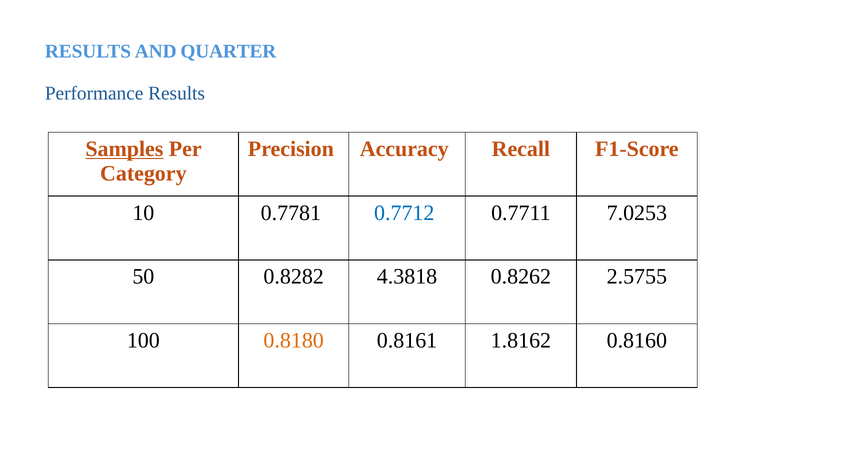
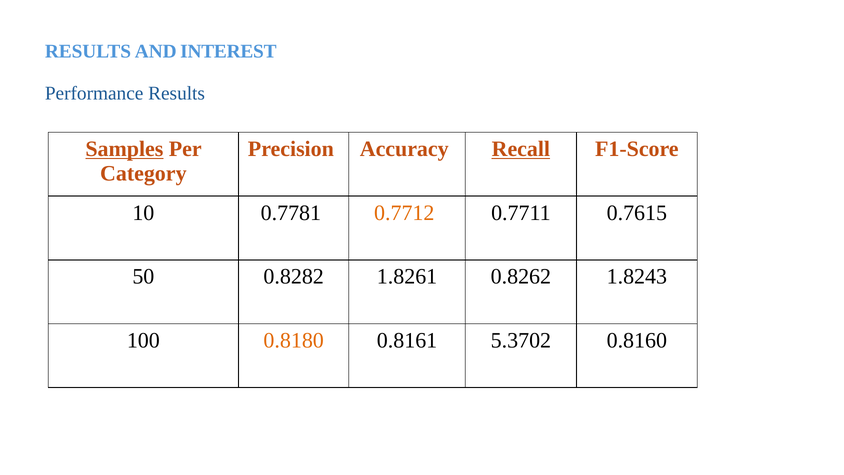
QUARTER: QUARTER -> INTEREST (228, 52)
Recall underline: none -> present (521, 149)
0.7712 colour: blue -> orange (404, 213)
7.0253: 7.0253 -> 0.7615 (637, 213)
4.3818: 4.3818 -> 1.8261 (407, 276)
2.5755: 2.5755 -> 1.8243 (637, 276)
1.8162: 1.8162 -> 5.3702 (521, 340)
